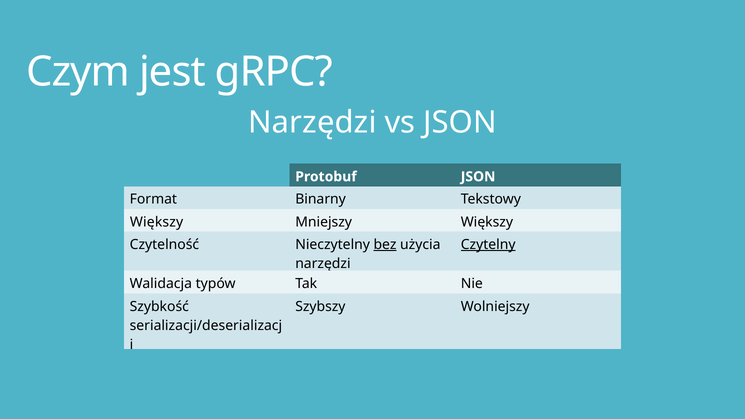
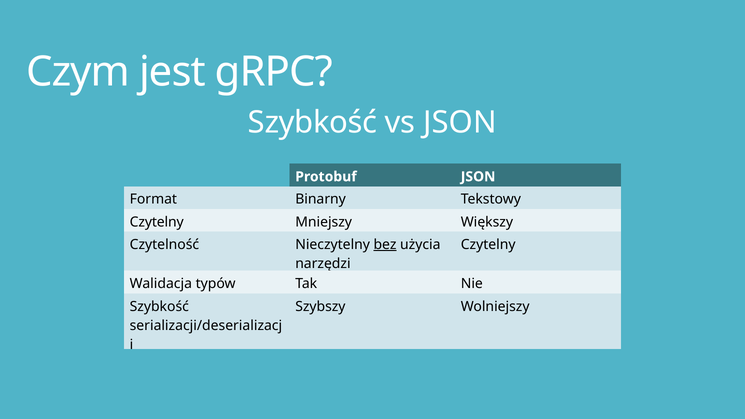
Narzędzi: Narzędzi -> Szybkość (313, 123)
Większy: Większy -> Czytelny (157, 222)
Czytelny underline: present -> none (488, 245)
